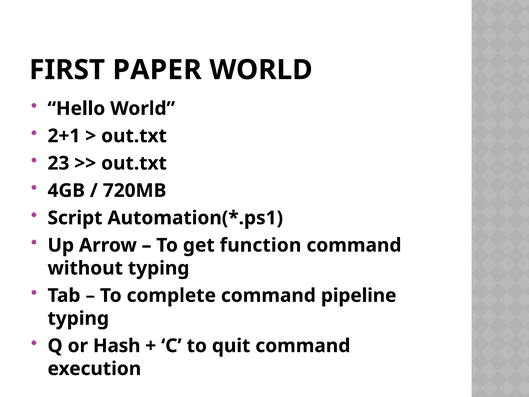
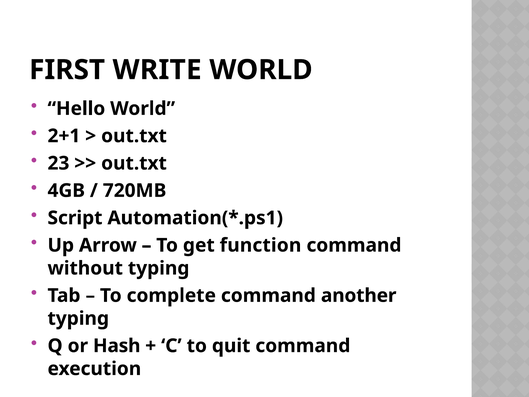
PAPER: PAPER -> WRITE (157, 70)
pipeline: pipeline -> another (359, 295)
